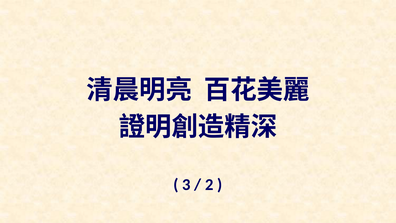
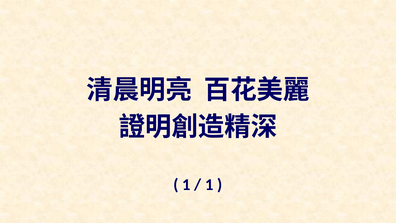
3: 3 -> 1 (186, 184)
2: 2 -> 1 (209, 184)
